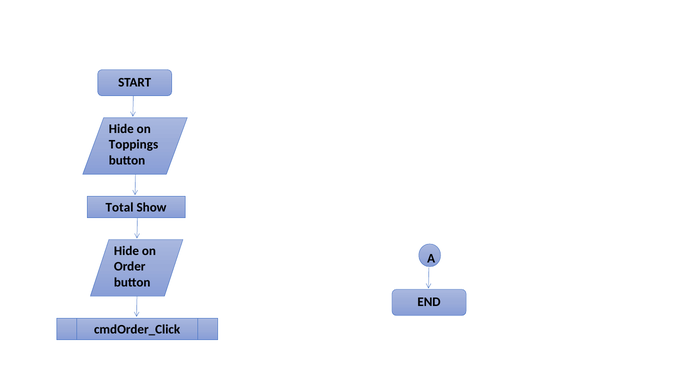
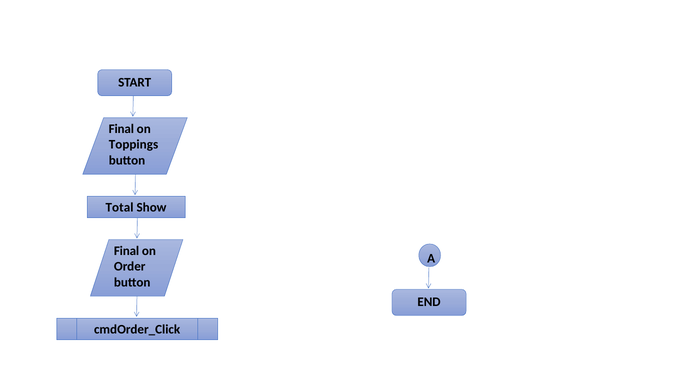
Hide: Hide -> Final (121, 129)
Hide: Hide -> Final (127, 251)
